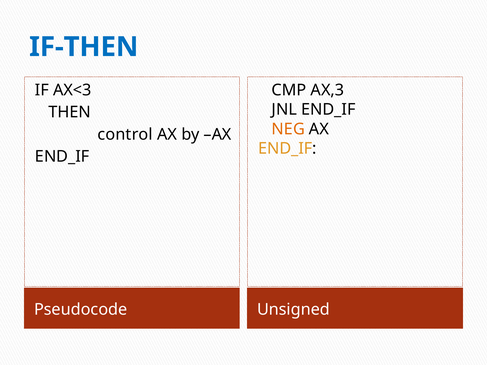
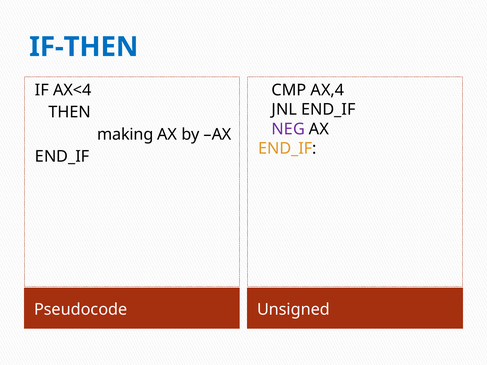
AX<3: AX<3 -> AX<4 (72, 90)
AX,3: AX,3 -> AX,4 (327, 90)
NEG colour: orange -> purple (288, 129)
control: control -> making (125, 135)
